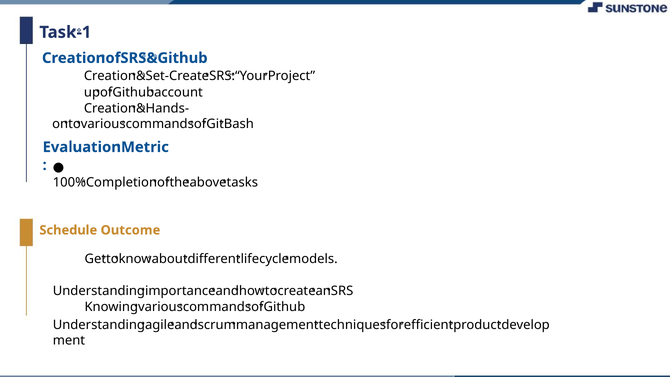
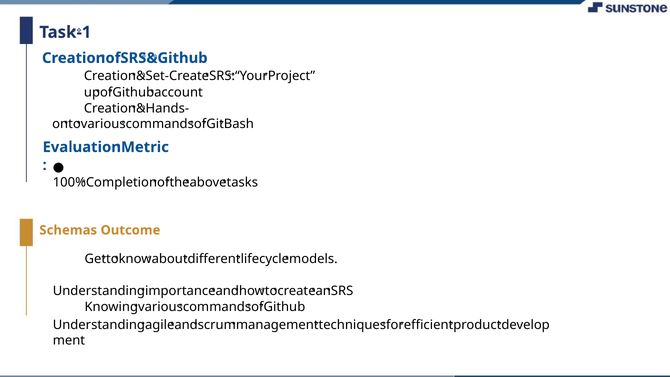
Schedule: Schedule -> Schemas (68, 230)
